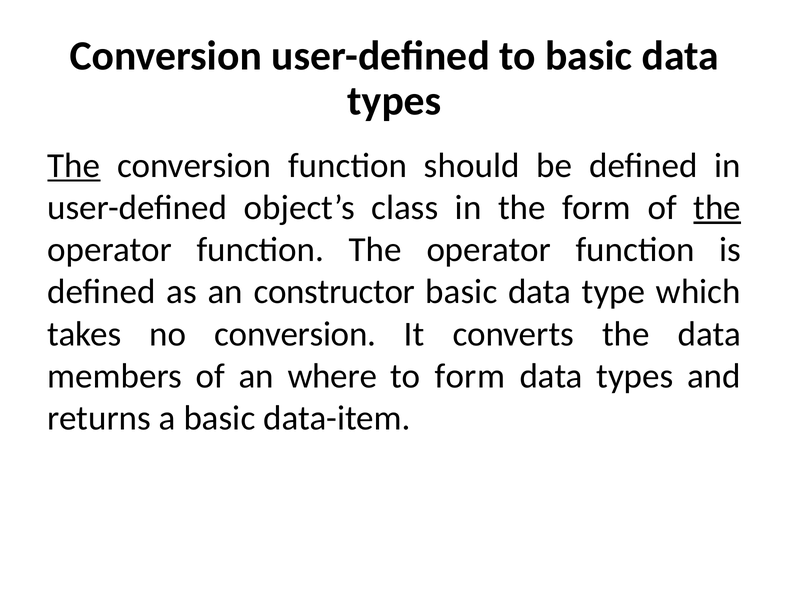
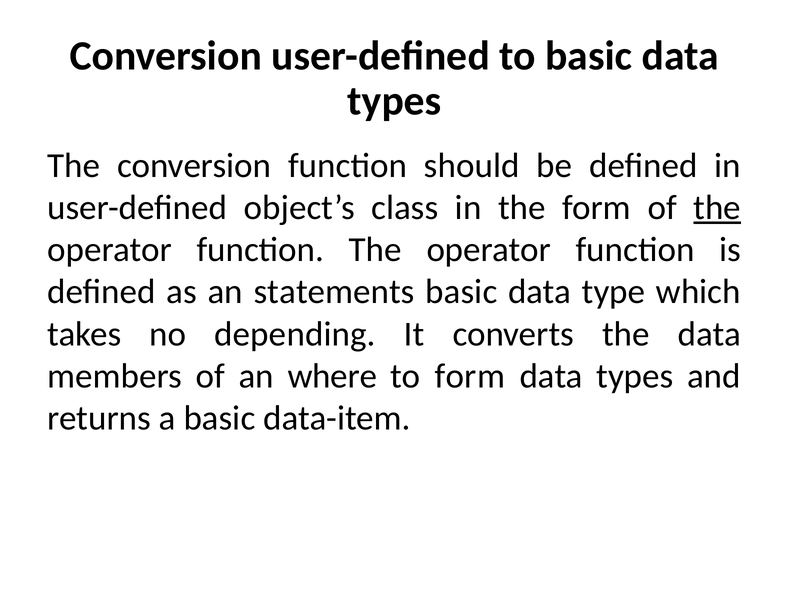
The underline: present -> none (74, 166)
constructor: constructor -> statements (334, 292)
no conversion: conversion -> depending (295, 334)
